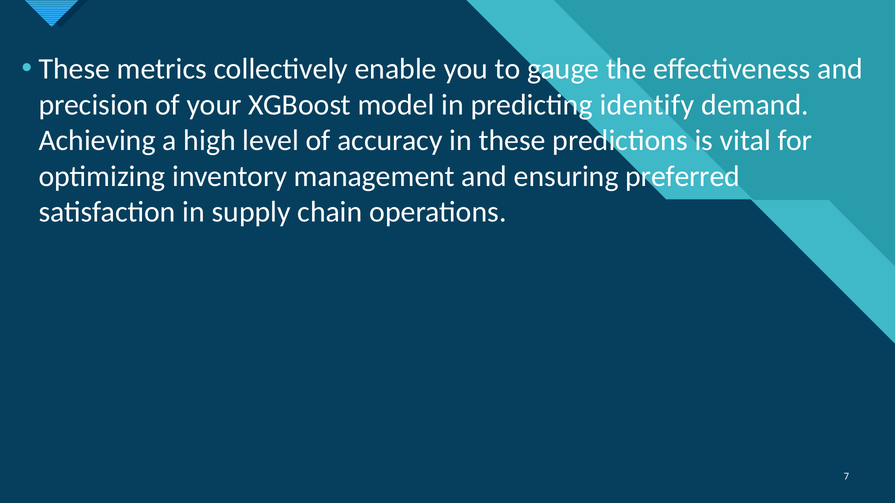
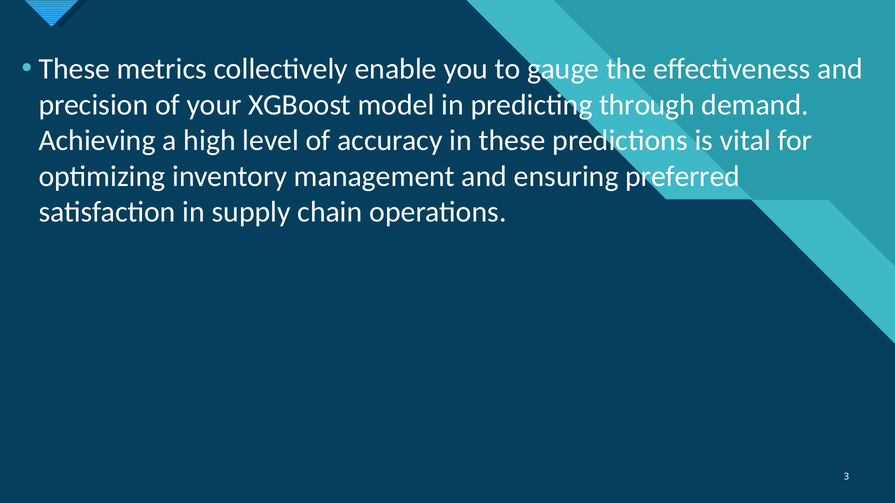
identify: identify -> through (647, 105)
7: 7 -> 3 (847, 477)
